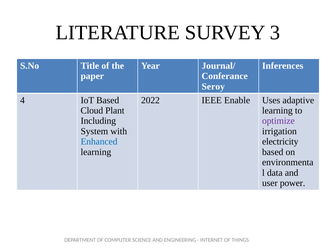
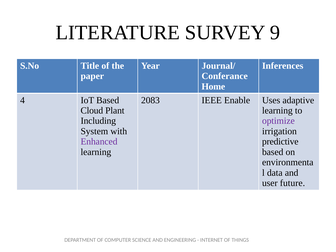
3: 3 -> 9 (275, 33)
Seroy: Seroy -> Home (213, 86)
2022: 2022 -> 2083 (150, 100)
Enhanced colour: blue -> purple (99, 142)
electricity: electricity -> predictive (280, 142)
power: power -> future (292, 183)
